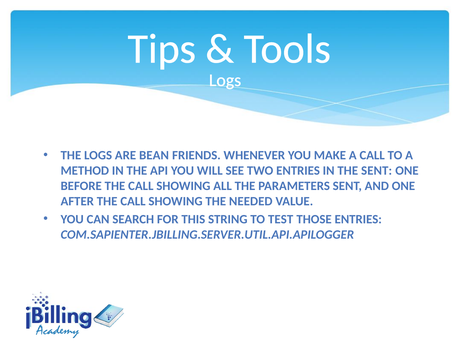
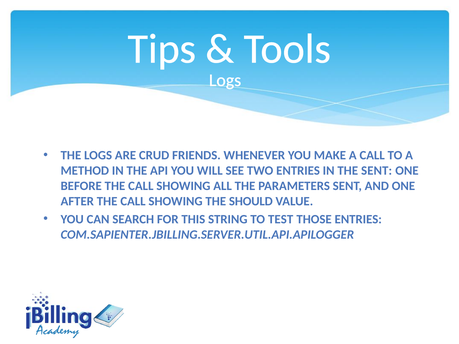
BEAN: BEAN -> CRUD (154, 155)
NEEDED: NEEDED -> SHOULD (251, 201)
